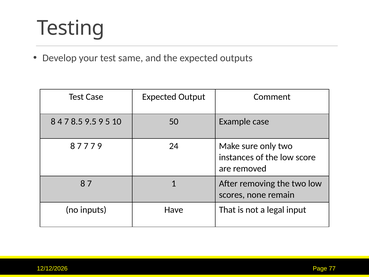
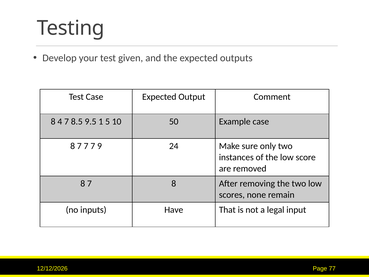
same: same -> given (131, 58)
9.5 9: 9 -> 1 (101, 121)
7 1: 1 -> 8 (174, 183)
